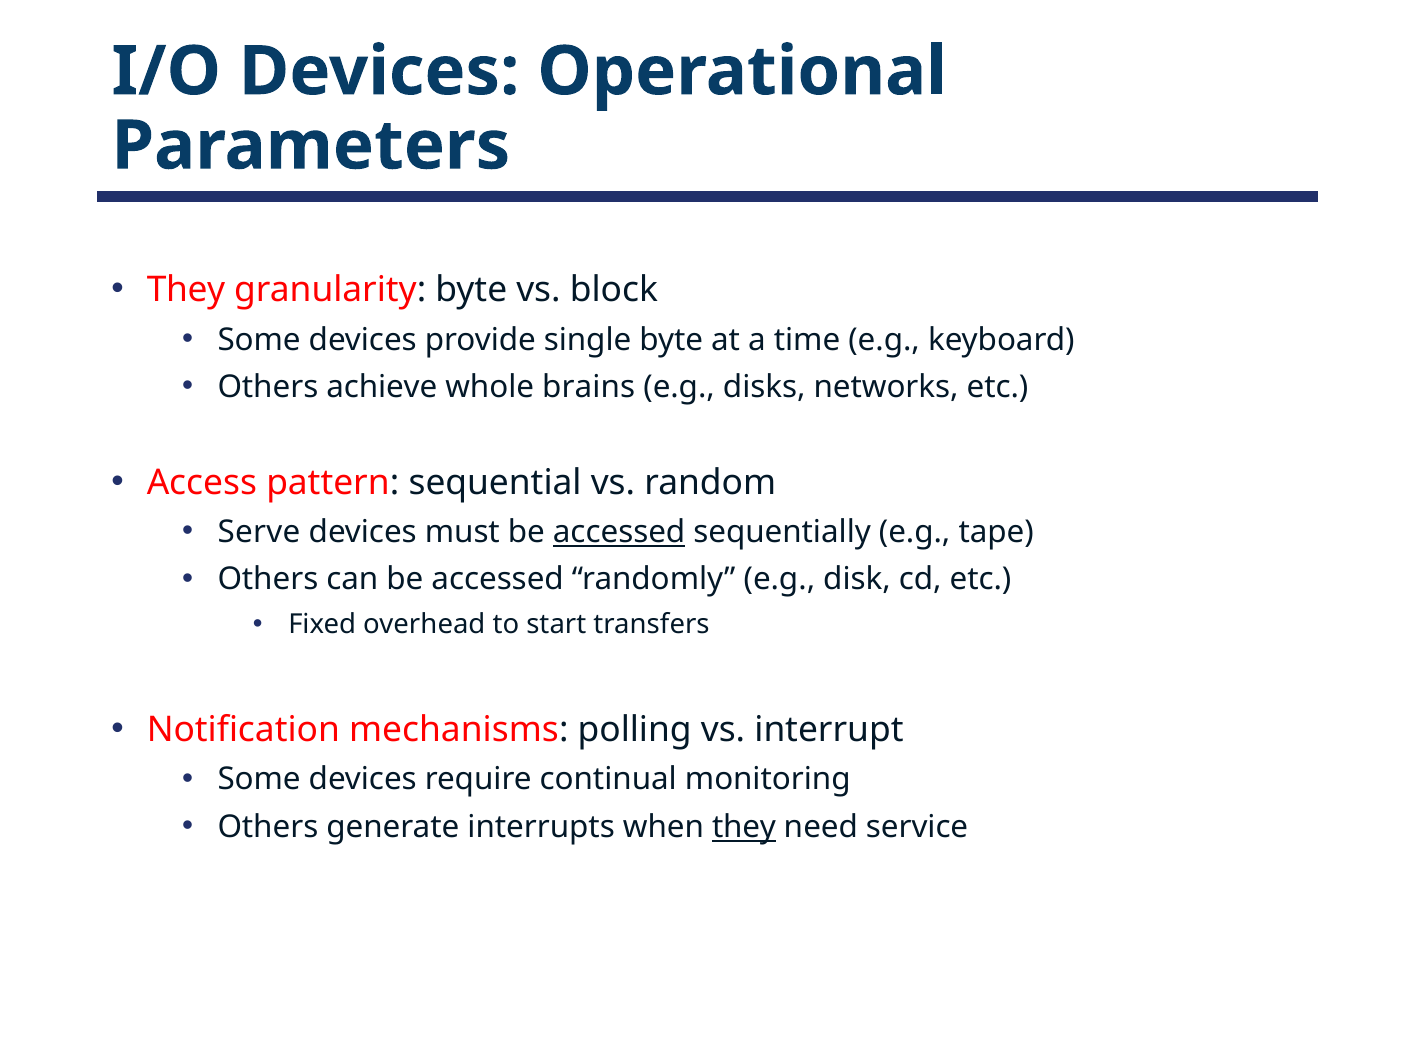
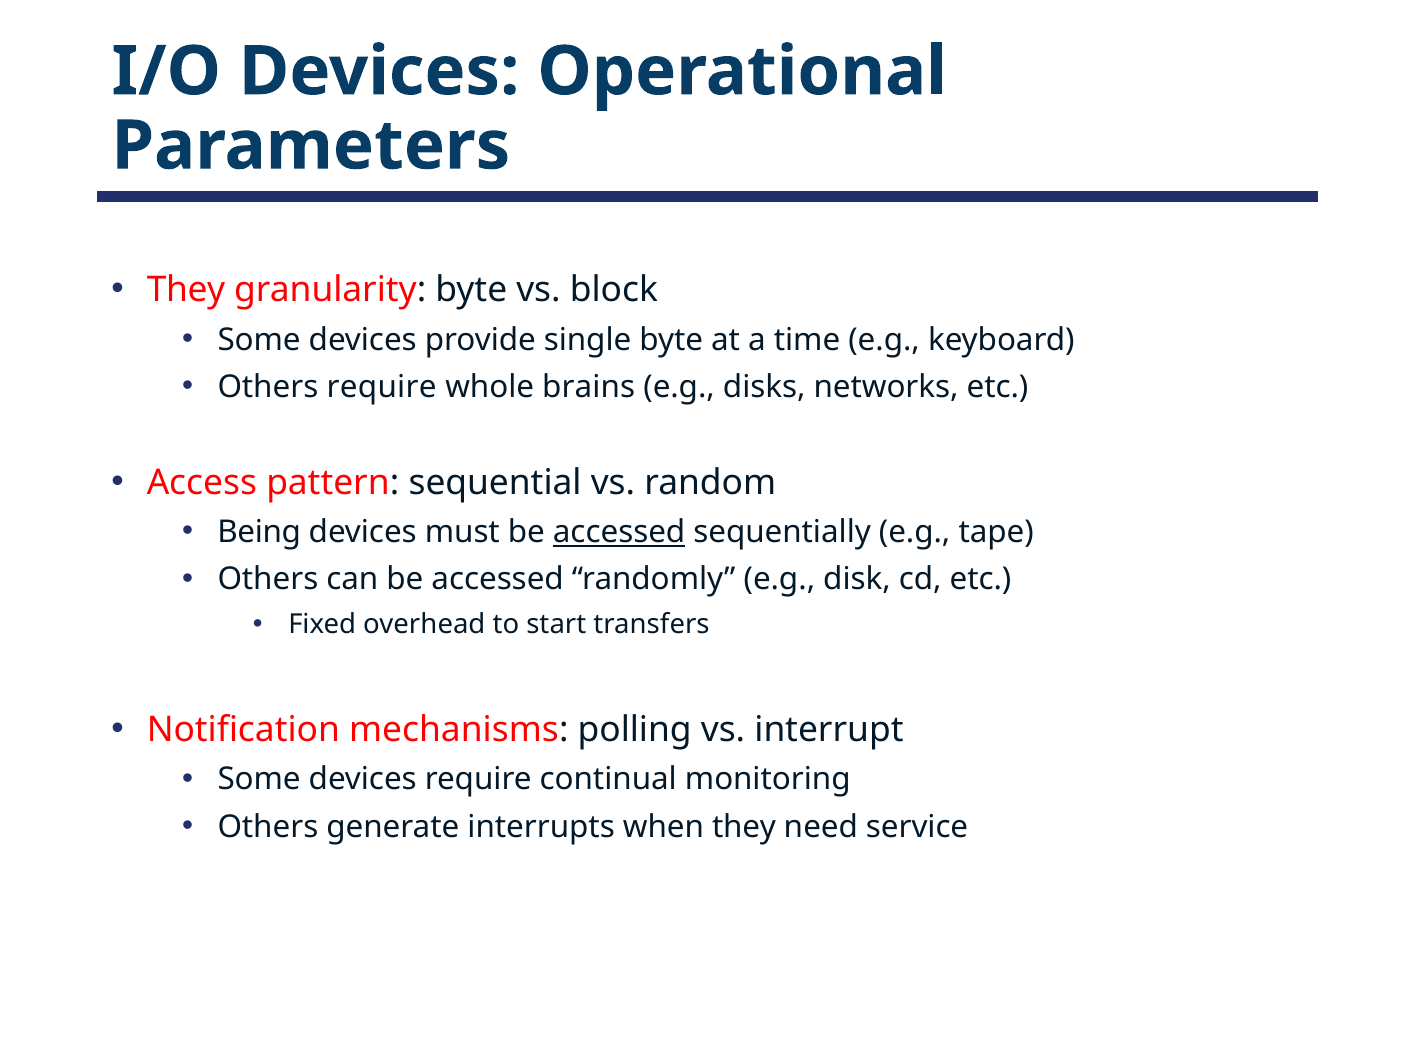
Others achieve: achieve -> require (382, 387)
Serve: Serve -> Being (259, 532)
they underline: present -> none (744, 827)
